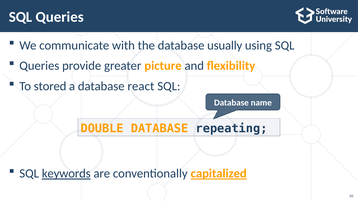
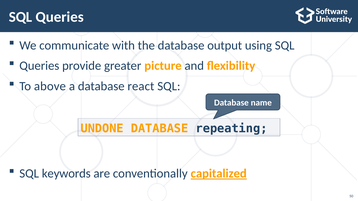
usually: usually -> output (225, 45)
stored: stored -> above (50, 86)
DOUBLE: DOUBLE -> UNDONE (102, 129)
keywords underline: present -> none (66, 174)
